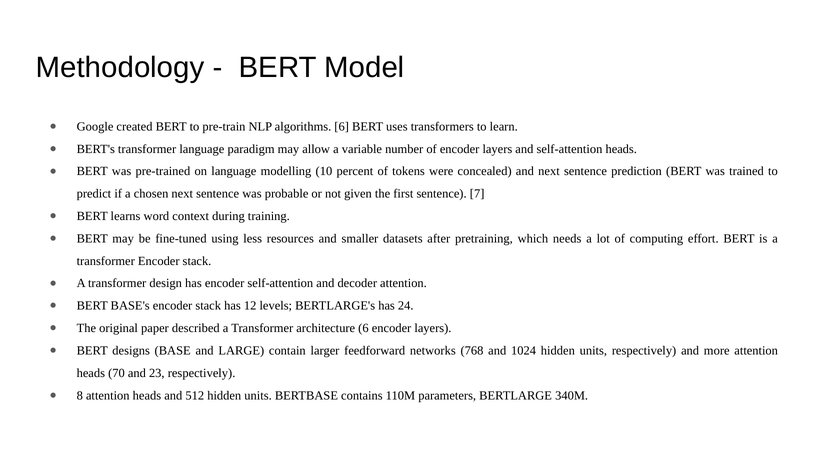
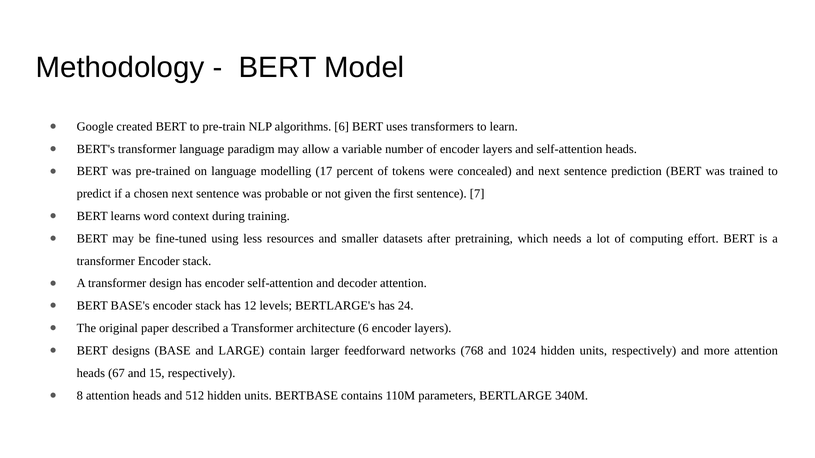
10: 10 -> 17 (324, 172)
70: 70 -> 67 (116, 373)
23: 23 -> 15 (157, 373)
